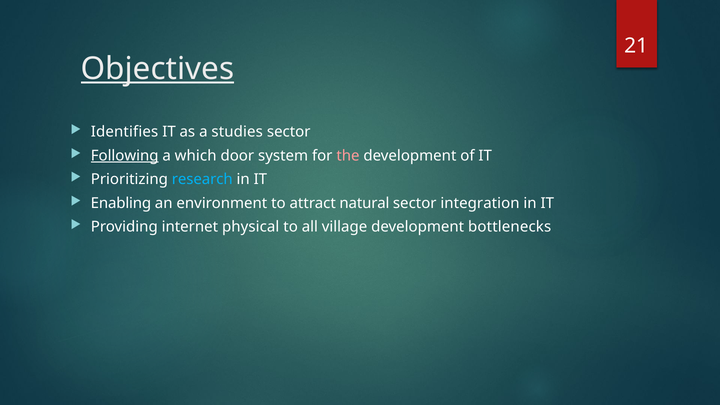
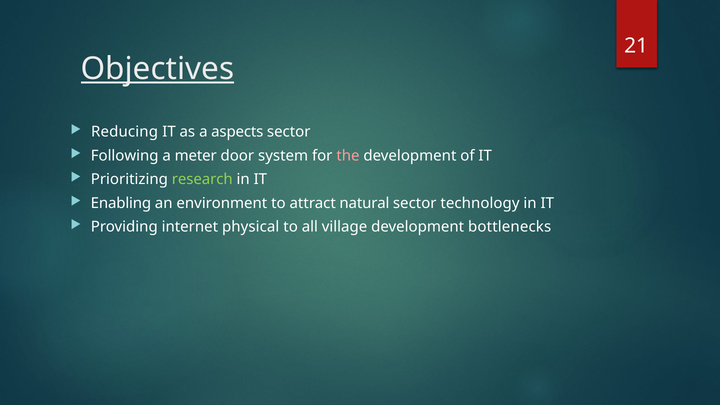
Identifies: Identifies -> Reducing (125, 132)
studies: studies -> aspects (237, 132)
Following underline: present -> none (125, 156)
which: which -> meter (196, 156)
research colour: light blue -> light green (202, 179)
integration: integration -> technology (480, 203)
